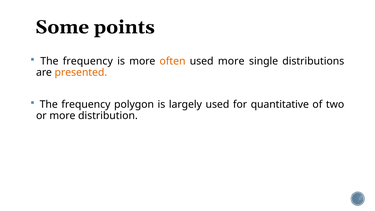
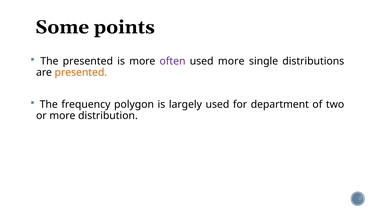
frequency: frequency -> presented (88, 61)
often colour: orange -> purple (173, 61)
quantitative: quantitative -> department (280, 104)
